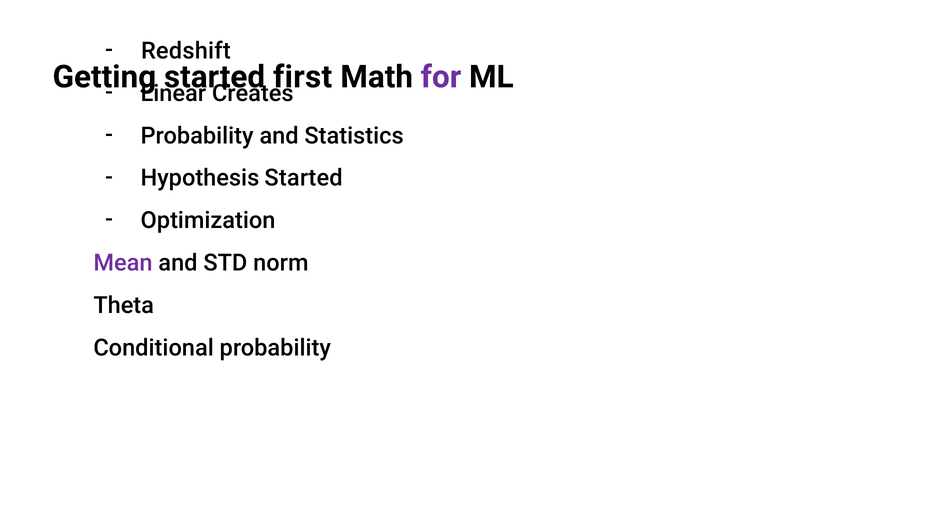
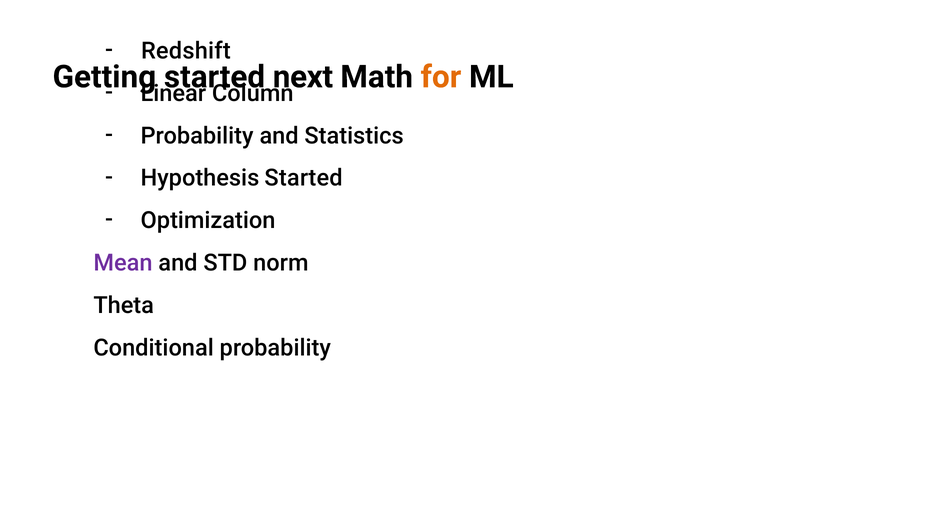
first: first -> next (303, 77)
for colour: purple -> orange (441, 77)
Creates: Creates -> Column (253, 93)
